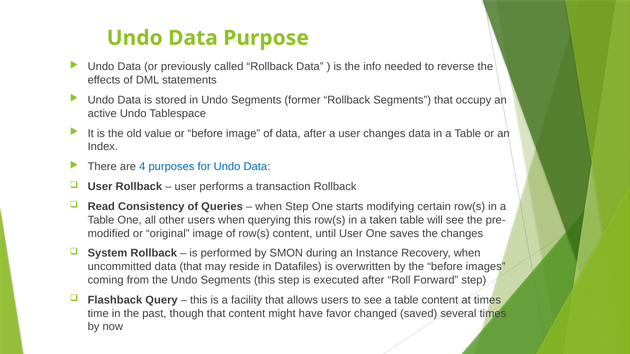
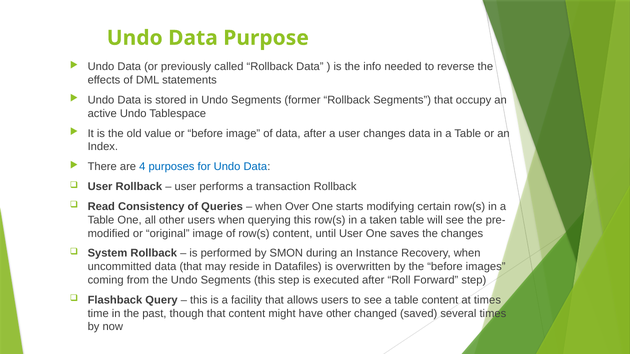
when Step: Step -> Over (297, 207)
have favor: favor -> other (339, 314)
